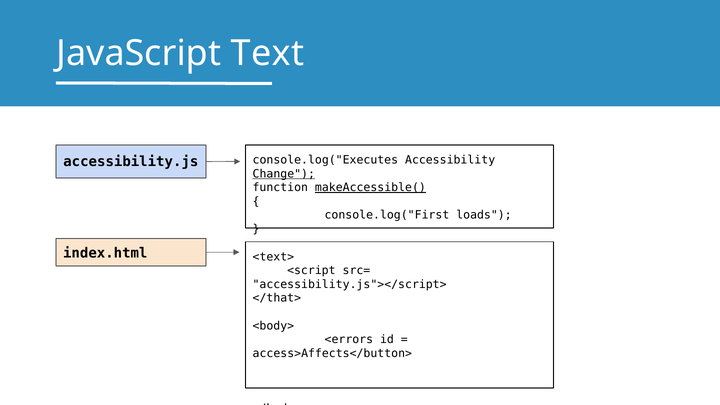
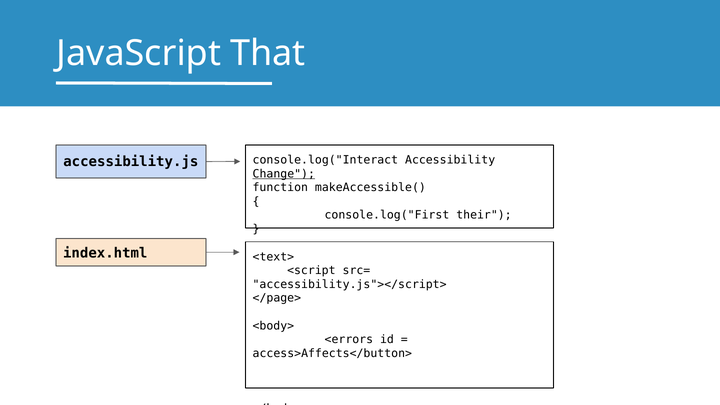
Text: Text -> That (268, 54)
console.log("Executes: console.log("Executes -> console.log("Interact (325, 160)
makeAccessible( underline: present -> none (370, 188)
loads: loads -> their (484, 215)
</that>: </that> -> </page> (277, 298)
